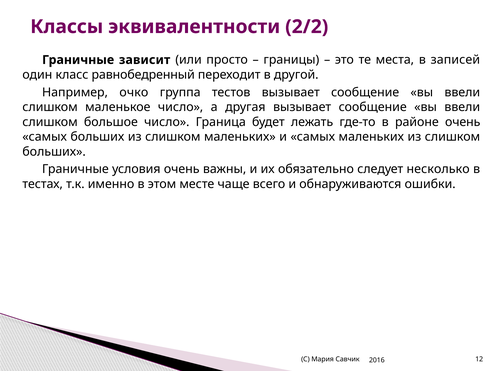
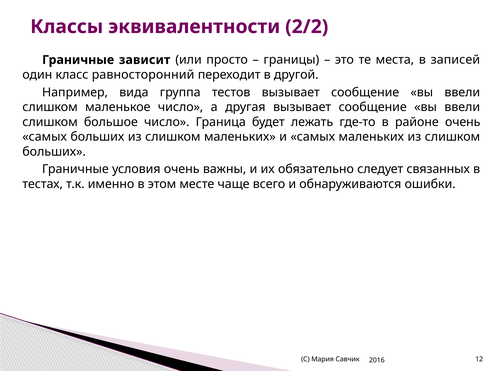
равнобедренный: равнобедренный -> равносторонний (143, 75)
очко: очко -> вида (134, 92)
несколько: несколько -> связанных (438, 169)
